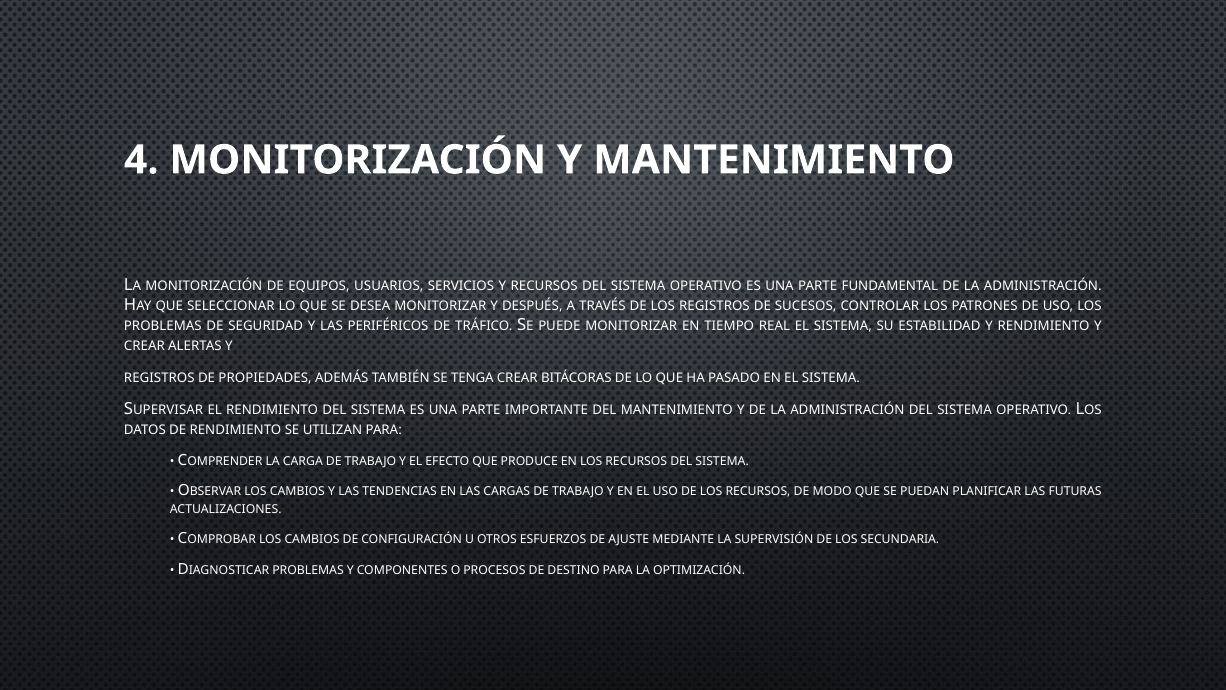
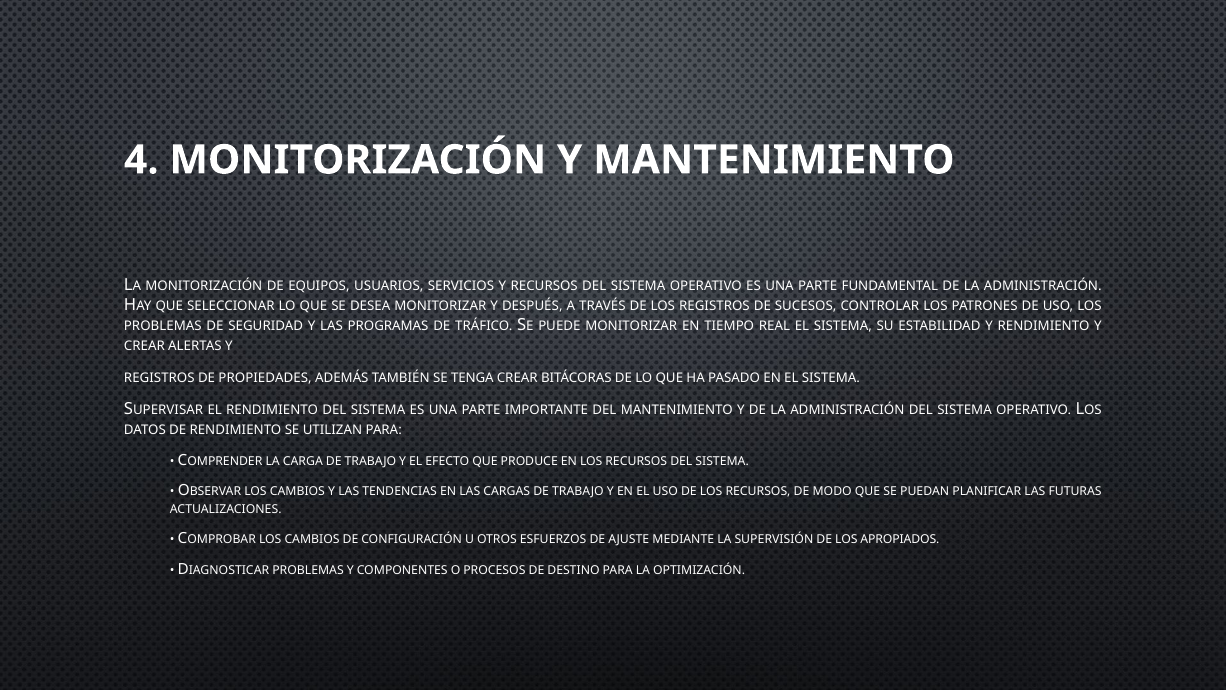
PERIFÉRICOS: PERIFÉRICOS -> PROGRAMAS (388, 326)
SECUNDARIA: SECUNDARIA -> APROPIADOS (900, 540)
